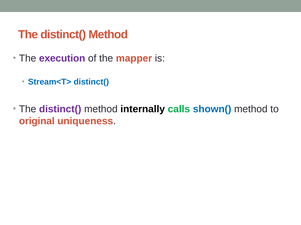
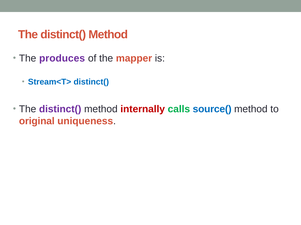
execution: execution -> produces (62, 58)
internally colour: black -> red (143, 109)
shown(: shown( -> source( (212, 109)
